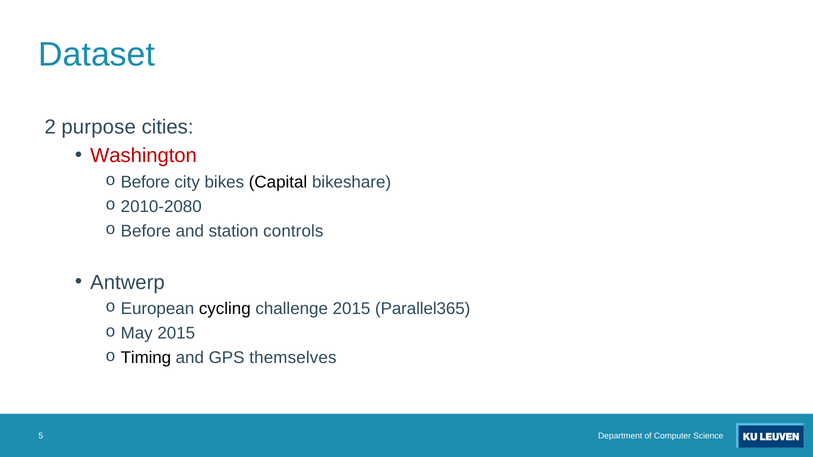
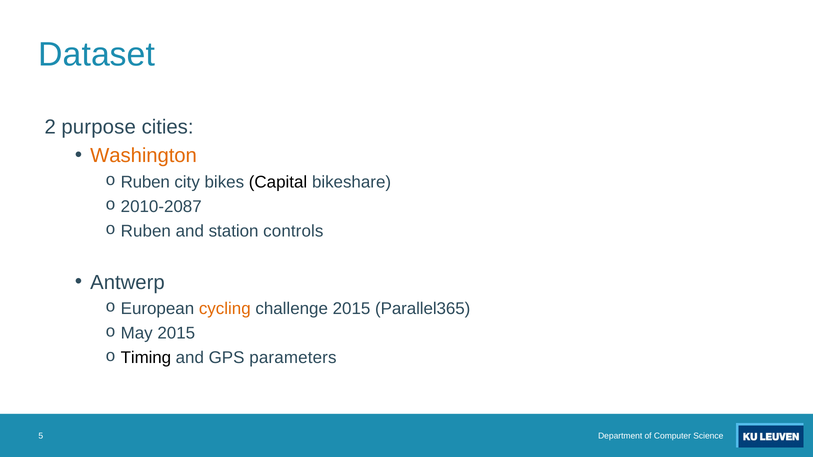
Washington colour: red -> orange (144, 156)
Before: Before -> Ruben (145, 182)
2010-2080: 2010-2080 -> 2010-2087 (161, 207)
Before: Before -> Ruben (146, 231)
cycling colour: black -> orange (225, 309)
themselves: themselves -> parameters (293, 358)
